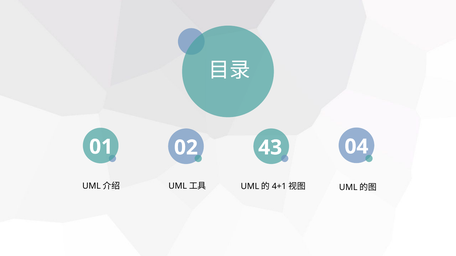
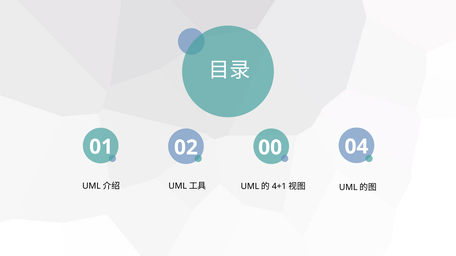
43: 43 -> 00 (270, 148)
